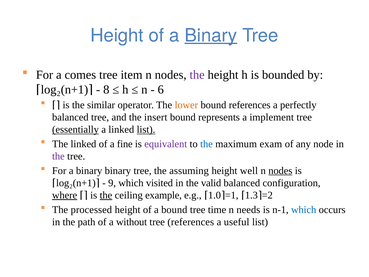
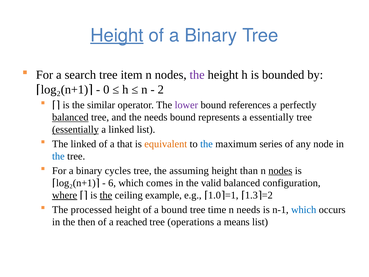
Height underline: none -> present (117, 35)
Binary underline: present -> none (211, 35)
comes: comes -> search (80, 75)
8: 8 -> 0 (106, 89)
6: 6 -> 2 (161, 89)
lower colour: orange -> purple (186, 105)
balanced underline: none -> present (70, 117)
the insert: insert -> needs (156, 117)
a implement: implement -> essentially (272, 117)
list underline: present -> none (146, 129)
fine: fine -> that (125, 144)
equivalent colour: purple -> orange (166, 144)
exam: exam -> series (271, 144)
the colour: purple -> blue (58, 156)
binary binary: binary -> cycles (118, 170)
well: well -> than (249, 170)
9: 9 -> 6 (112, 183)
visited: visited -> comes (159, 183)
path: path -> then (87, 222)
without: without -> reached (132, 222)
tree references: references -> operations (191, 222)
useful: useful -> means (237, 222)
